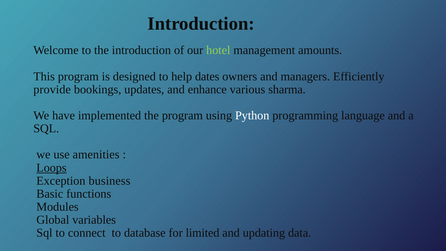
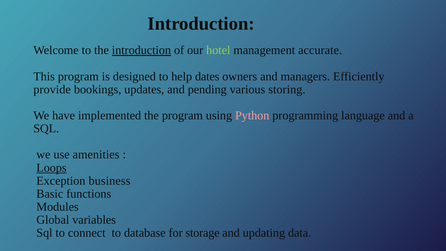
introduction underline: none -> present (141, 50)
amounts: amounts -> accurate (320, 50)
enhance: enhance -> pending (207, 89)
sharma: sharma -> storing (287, 89)
Python colour: white -> pink (252, 115)
limited: limited -> storage (203, 233)
